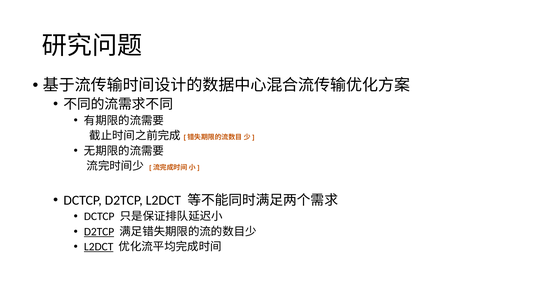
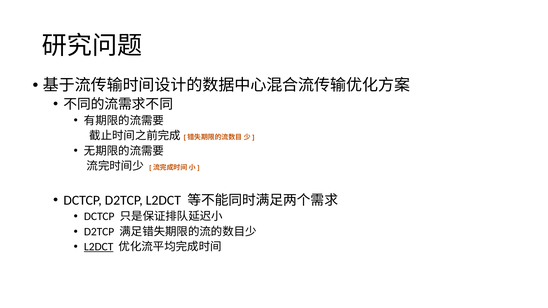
D2TCP underline: present -> none (99, 232)
